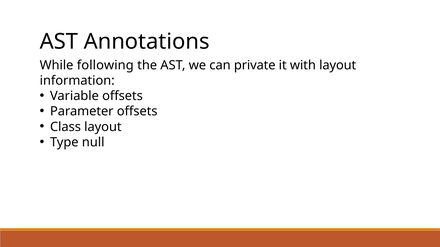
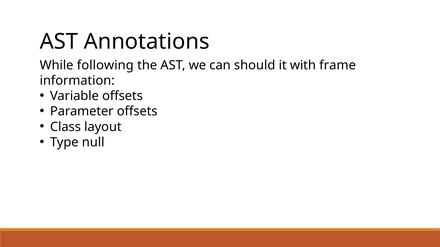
private: private -> should (255, 65)
with layout: layout -> frame (338, 65)
